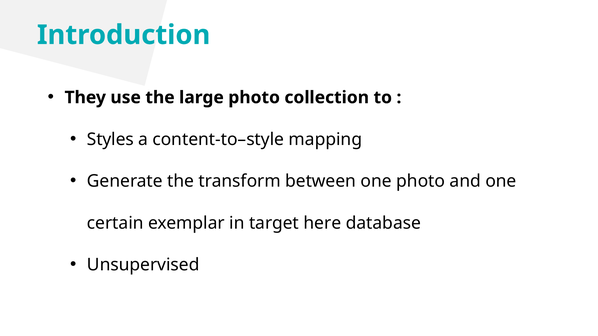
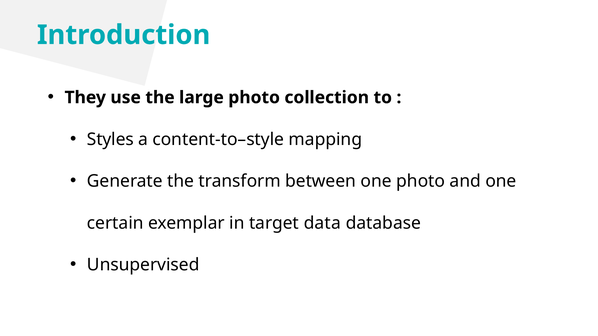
here: here -> data (322, 223)
